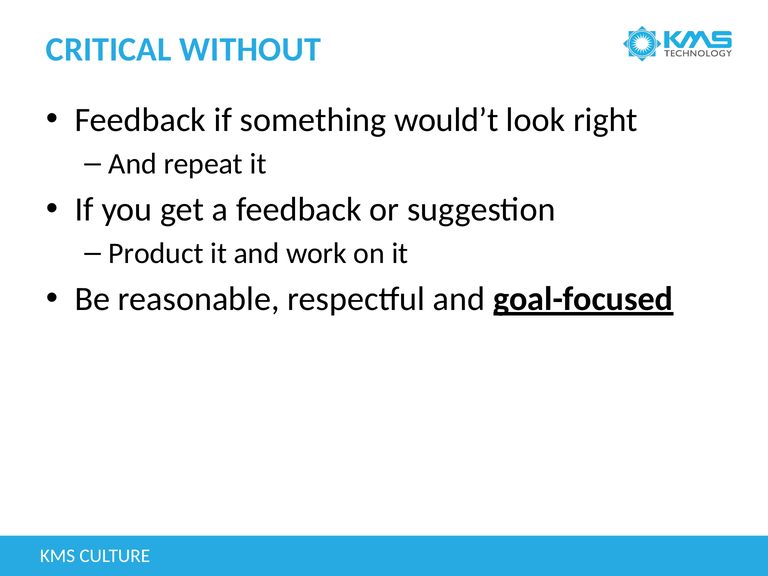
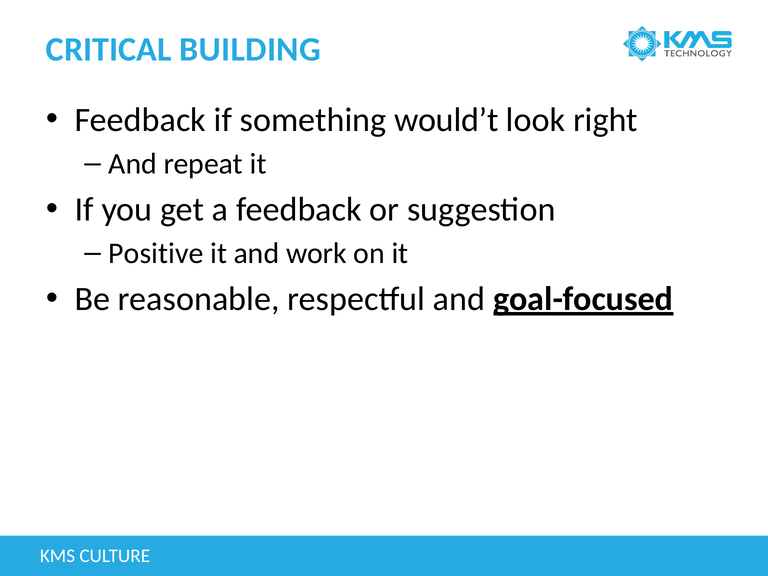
WITHOUT: WITHOUT -> BUILDING (250, 50)
Product: Product -> Positive (156, 254)
